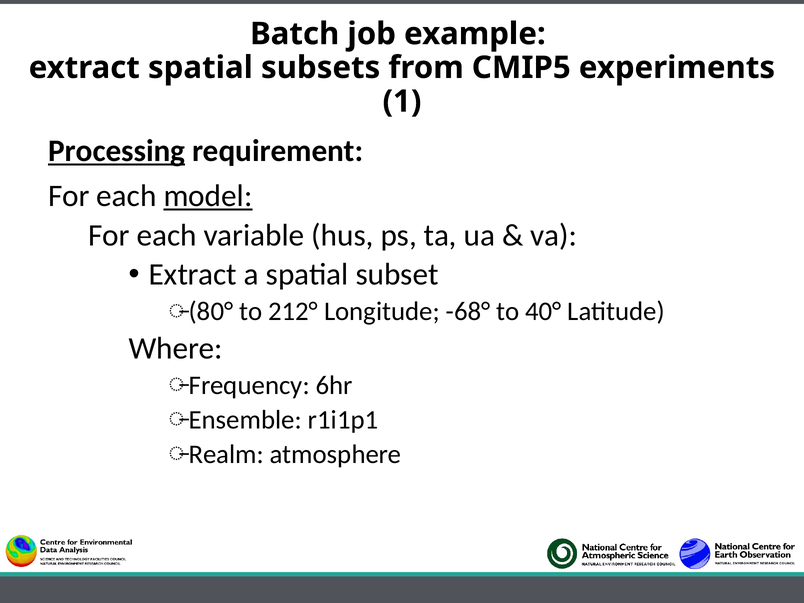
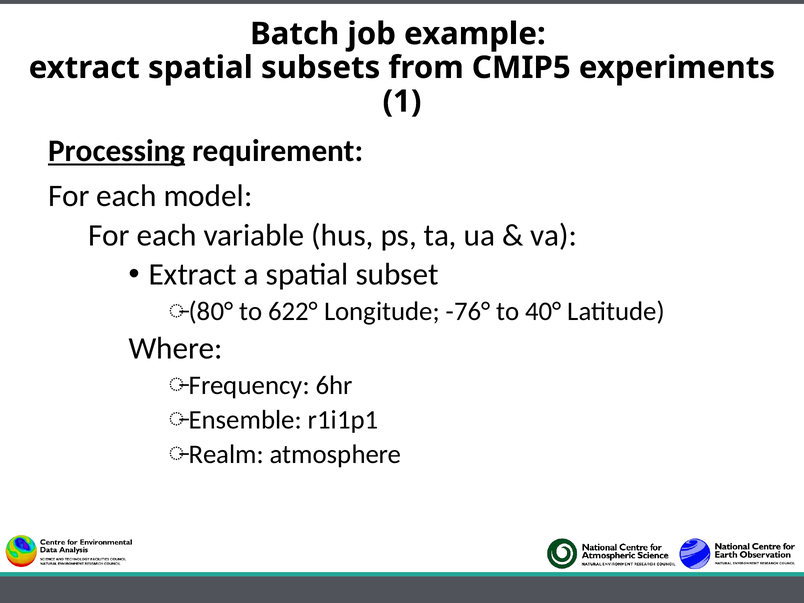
model underline: present -> none (208, 196)
212°: 212° -> 622° (293, 311)
-68°: -68° -> -76° (468, 311)
